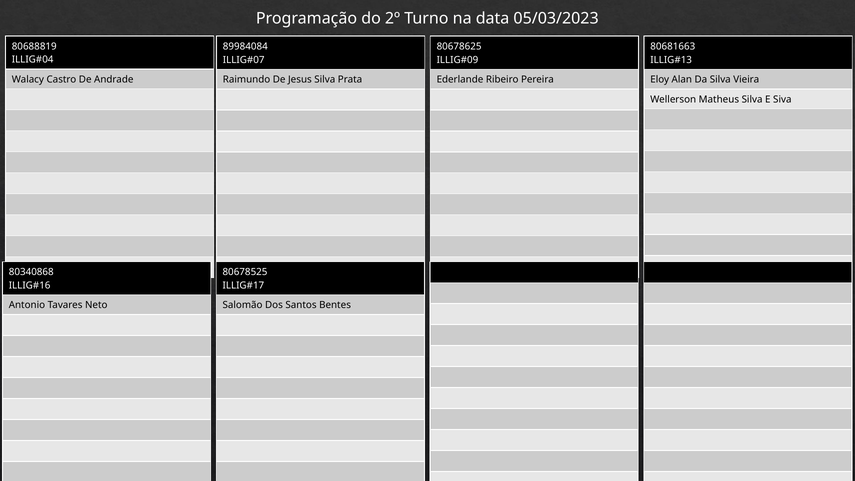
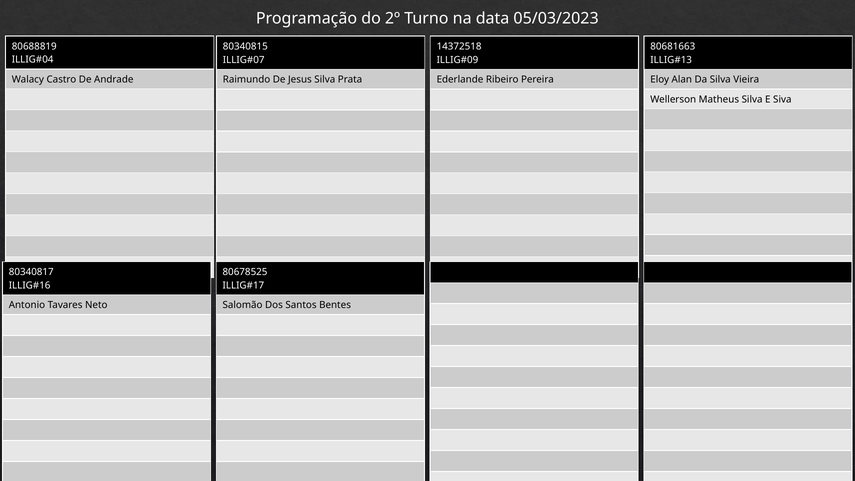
89984084: 89984084 -> 80340815 (245, 46)
80678625: 80678625 -> 14372518 (459, 46)
80340868: 80340868 -> 80340817 (31, 272)
